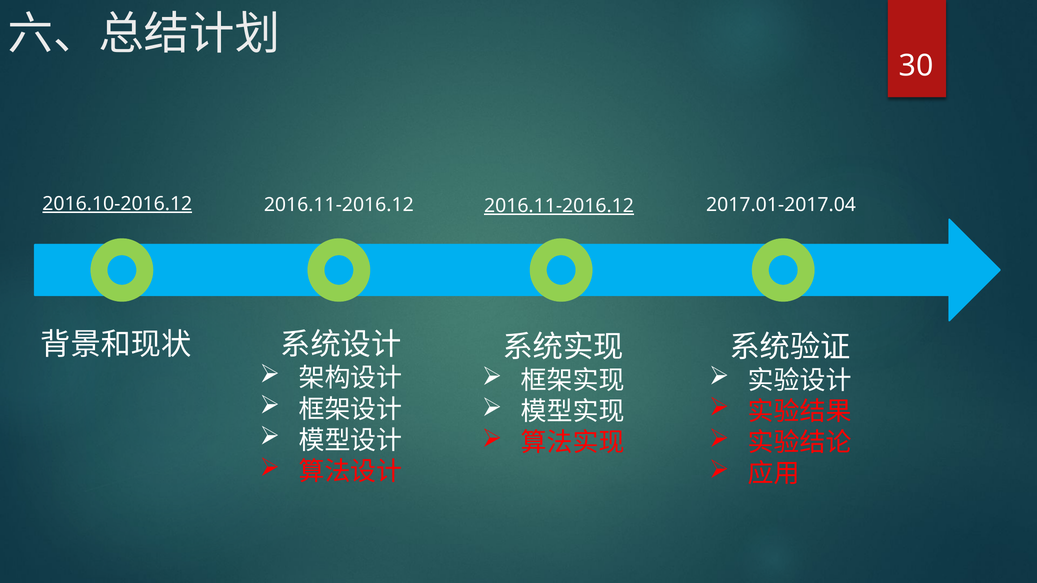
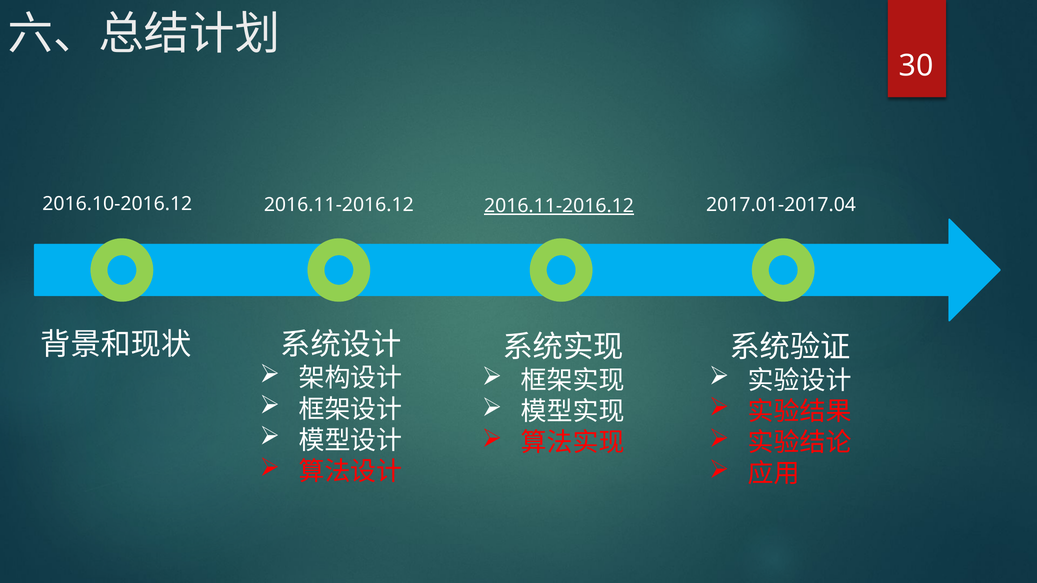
2016.10-2016.12 underline: present -> none (117, 204)
